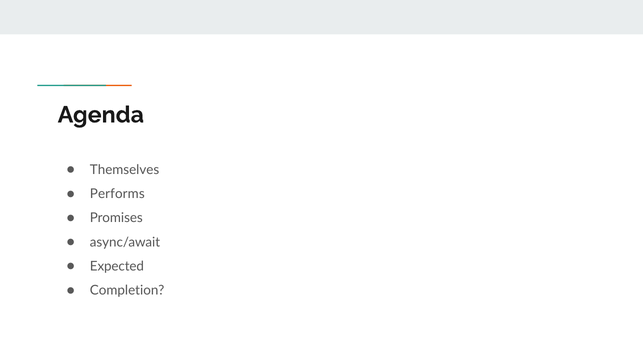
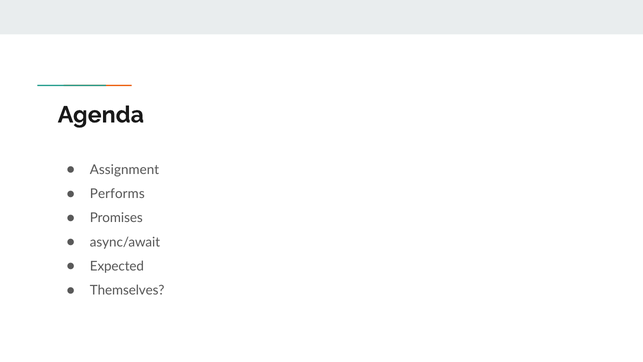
Themselves: Themselves -> Assignment (124, 170)
Completion: Completion -> Themselves (127, 290)
